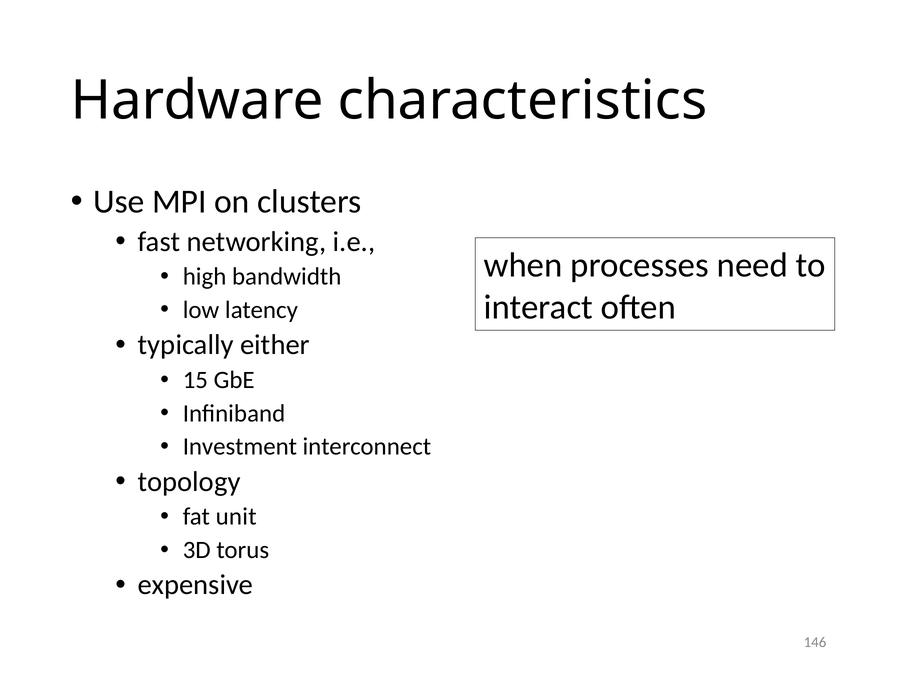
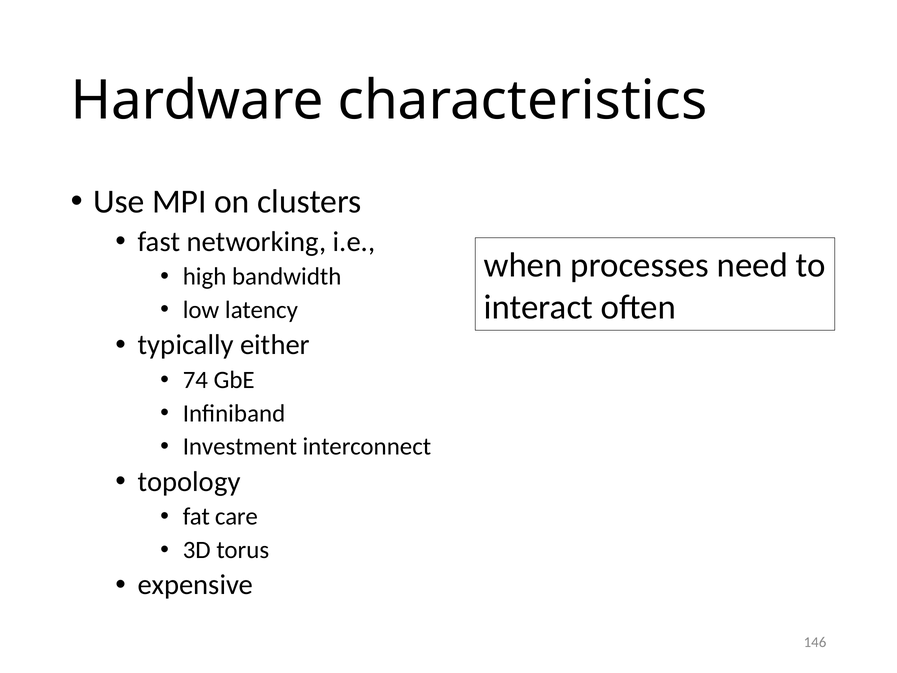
15: 15 -> 74 (195, 380)
unit: unit -> care (236, 517)
